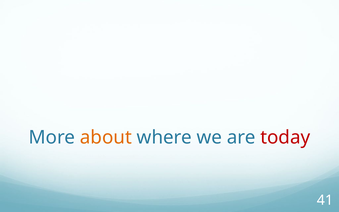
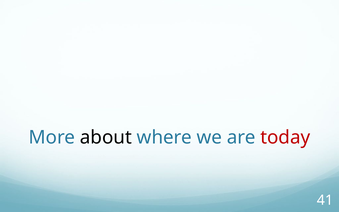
about colour: orange -> black (106, 137)
